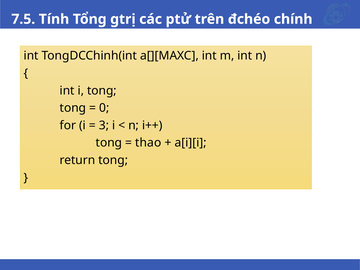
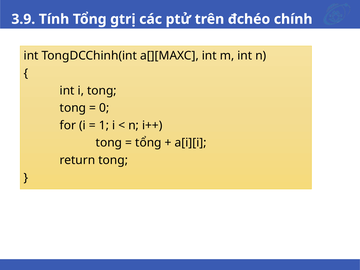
7.5: 7.5 -> 3.9 (23, 19)
3: 3 -> 1 (104, 125)
thao: thao -> tổng (148, 143)
